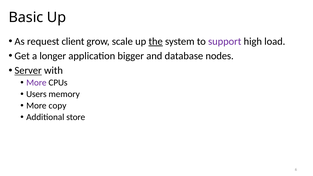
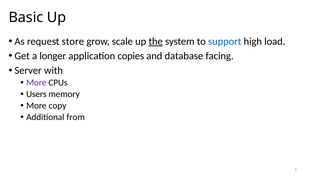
client: client -> store (73, 41)
support colour: purple -> blue (225, 41)
bigger: bigger -> copies (131, 56)
nodes: nodes -> facing (220, 56)
Server underline: present -> none (28, 70)
store: store -> from (76, 117)
